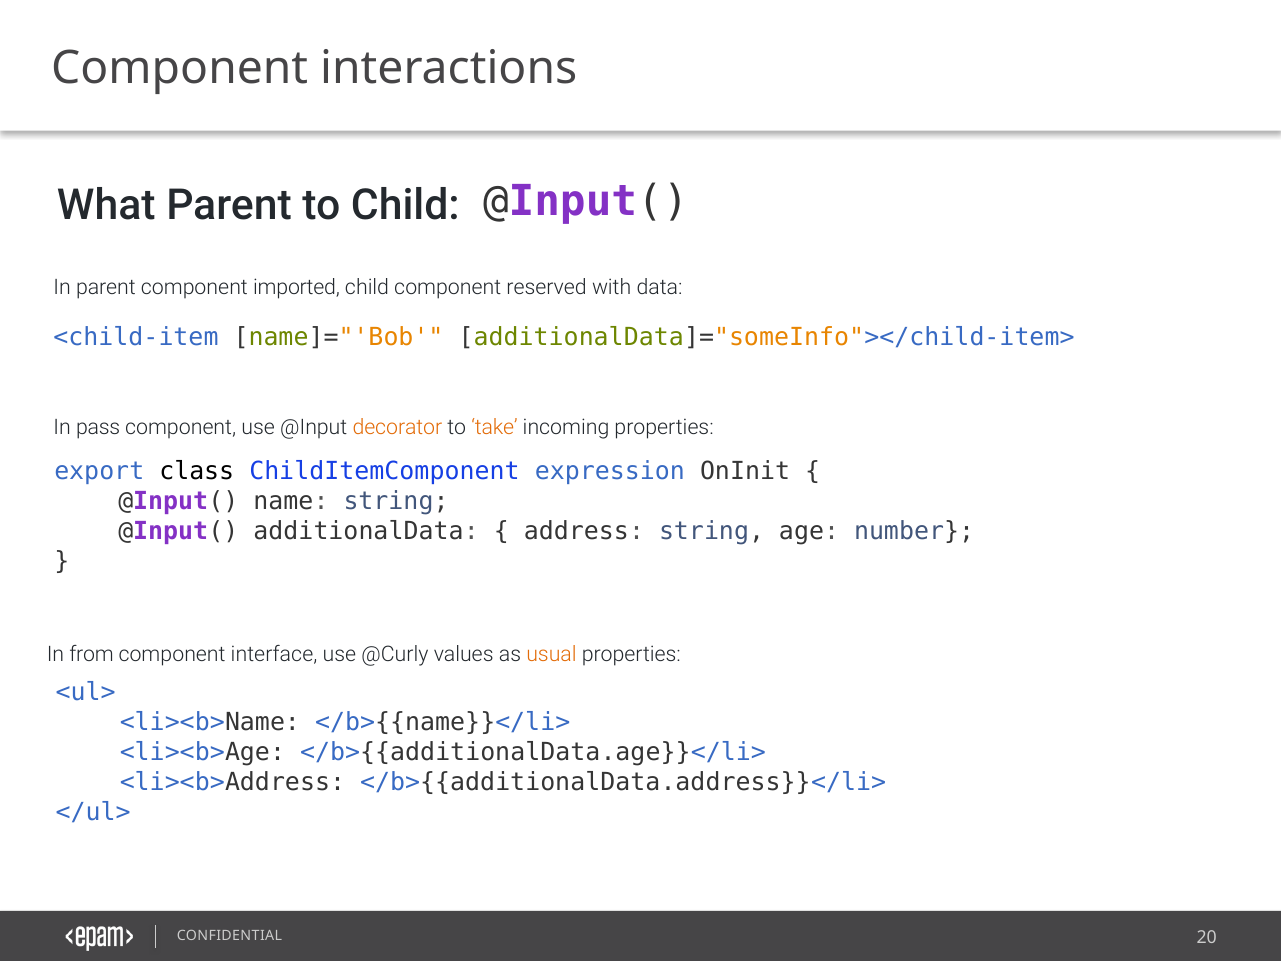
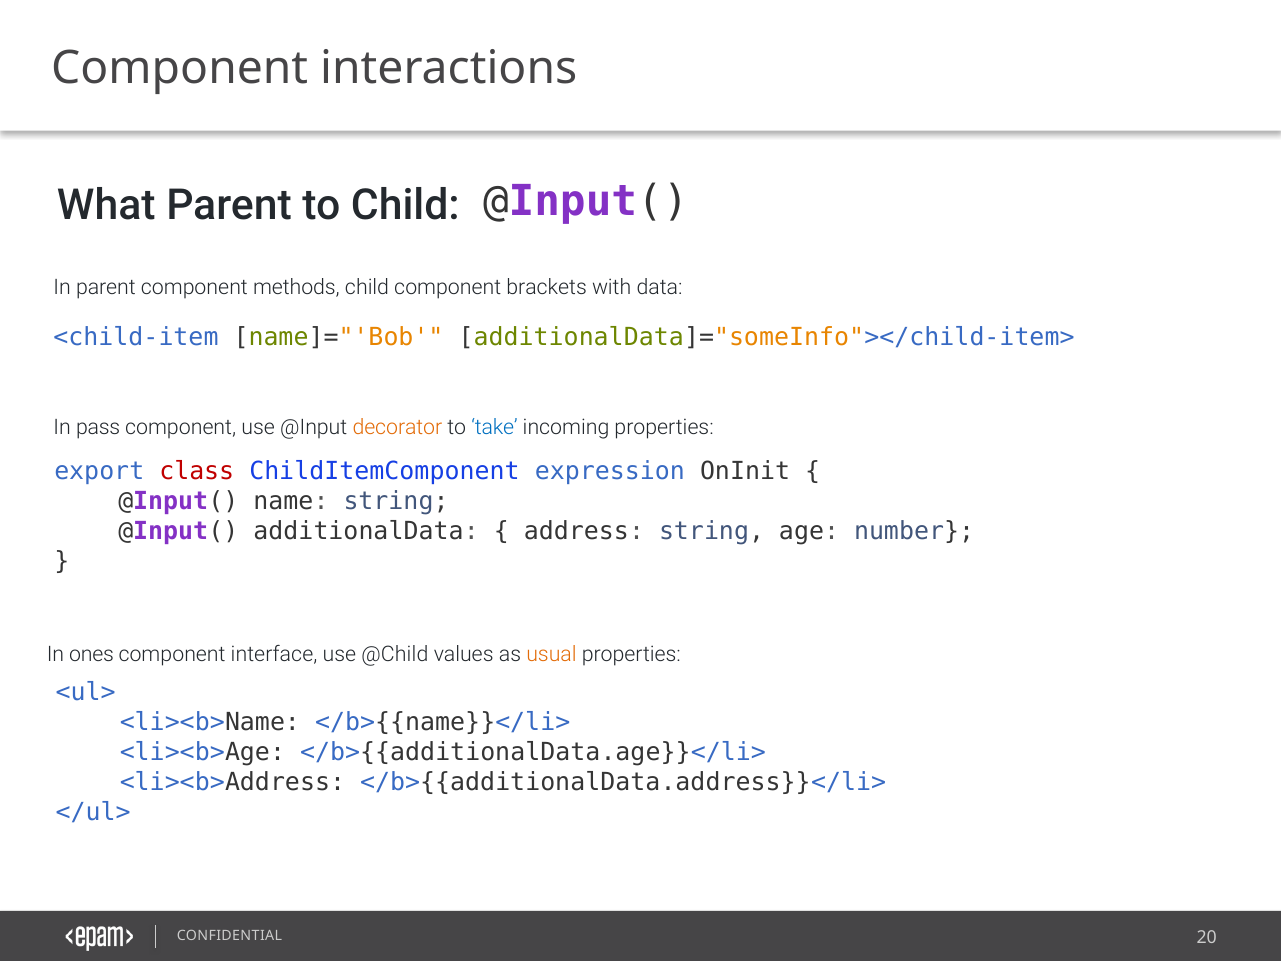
imported: imported -> methods (296, 288)
reserved: reserved -> brackets (547, 288)
take colour: orange -> blue (494, 428)
class colour: black -> red (197, 471)
from: from -> ones (92, 654)
@Curly: @Curly -> @Child (395, 654)
